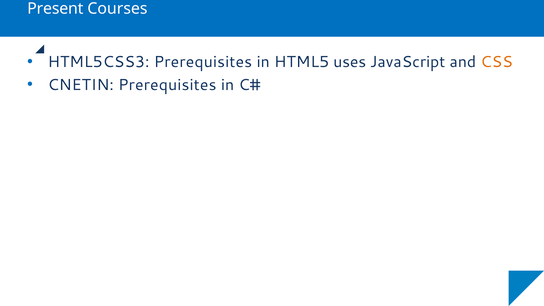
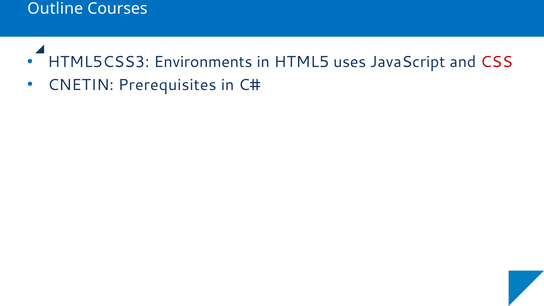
Present: Present -> Outline (55, 8)
HTML5CSS3 Prerequisites: Prerequisites -> Environments (203, 62)
CSS colour: orange -> red (497, 62)
